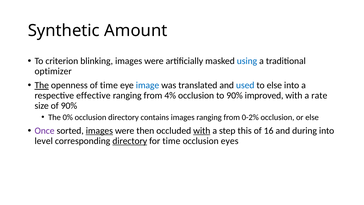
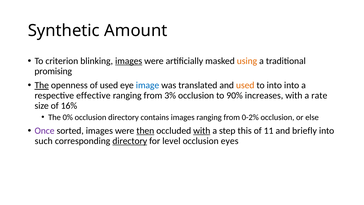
images underline: none -> present (129, 61)
using colour: blue -> orange (247, 61)
optimizer: optimizer -> promising (53, 71)
of time: time -> used (109, 85)
used colour: blue -> orange (245, 85)
to else: else -> into (274, 85)
4%: 4% -> 3% (170, 95)
improved: improved -> increases (264, 95)
of 90%: 90% -> 16% (69, 106)
images underline: present -> none (99, 131)
then underline: none -> present (145, 131)
16: 16 -> 11 (269, 131)
during: during -> briefly (305, 131)
level: level -> such (44, 141)
for time: time -> level (171, 141)
